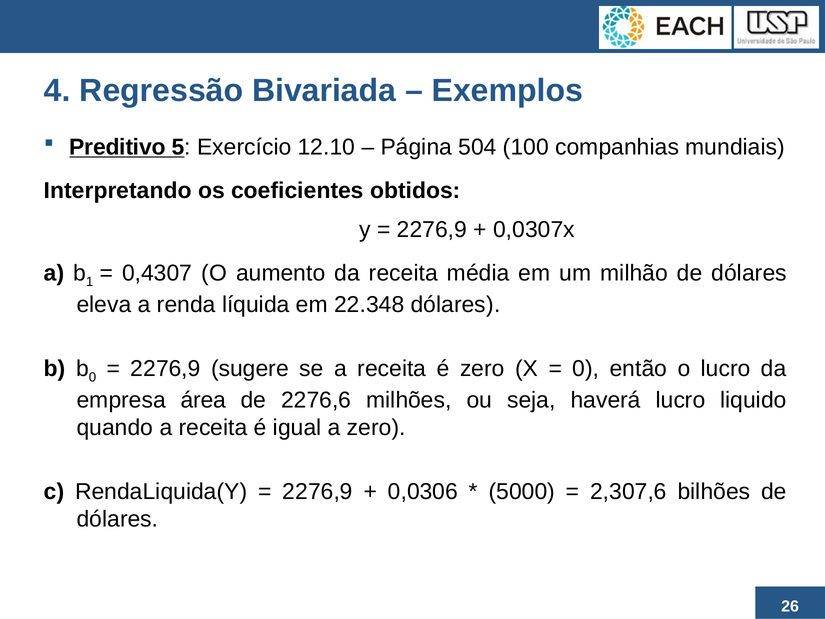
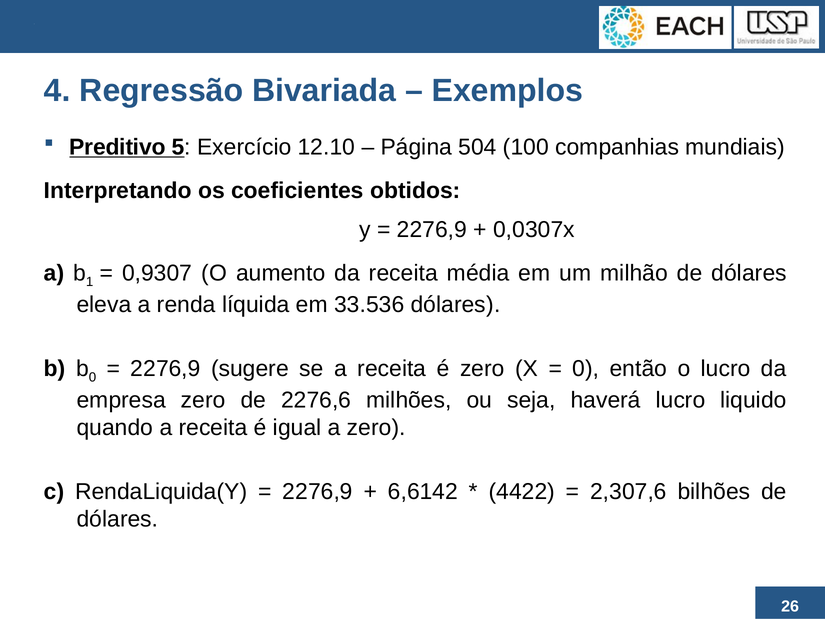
0,4307: 0,4307 -> 0,9307 (157, 273)
22.348: 22.348 -> 33.536 (369, 304)
empresa área: área -> zero (203, 400)
0,0306: 0,0306 -> 6,6142 (423, 491)
5000: 5000 -> 4422 (522, 491)
